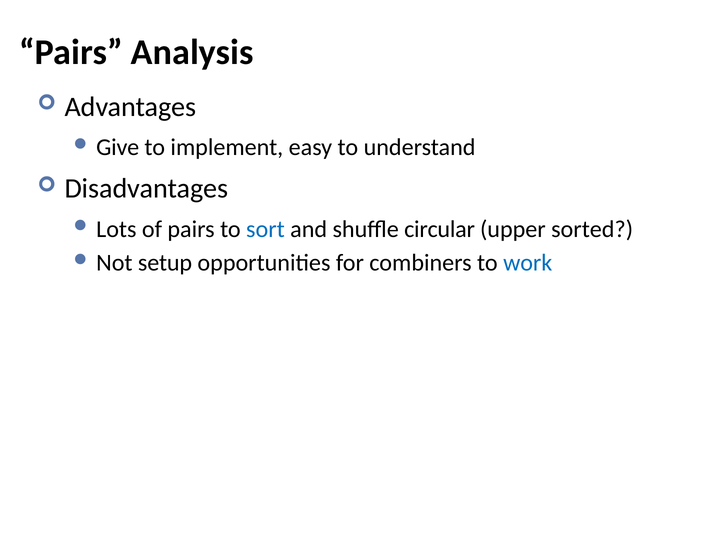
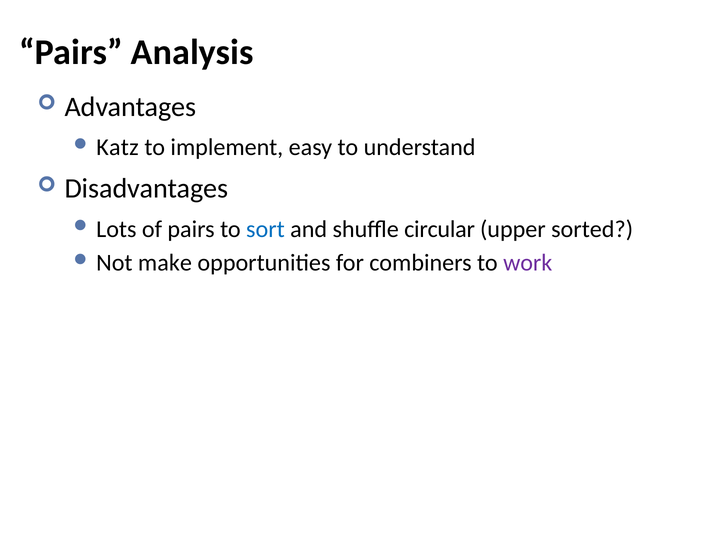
Give: Give -> Katz (117, 148)
setup: setup -> make (165, 263)
work colour: blue -> purple (528, 263)
